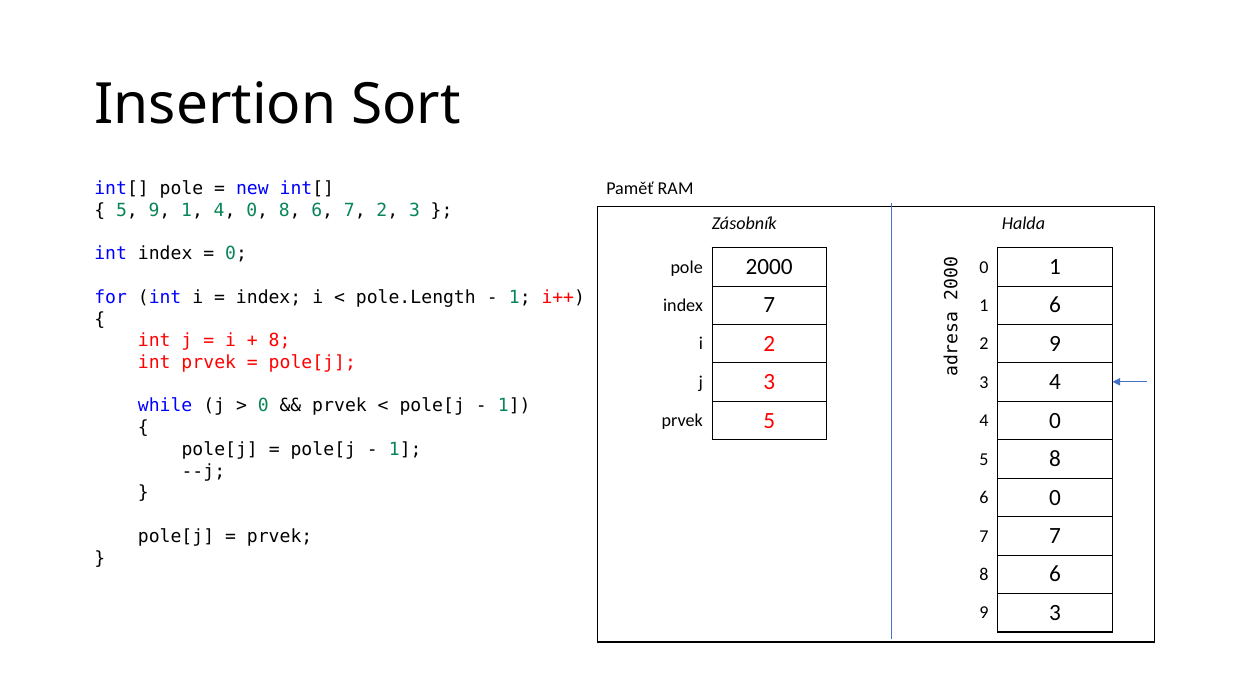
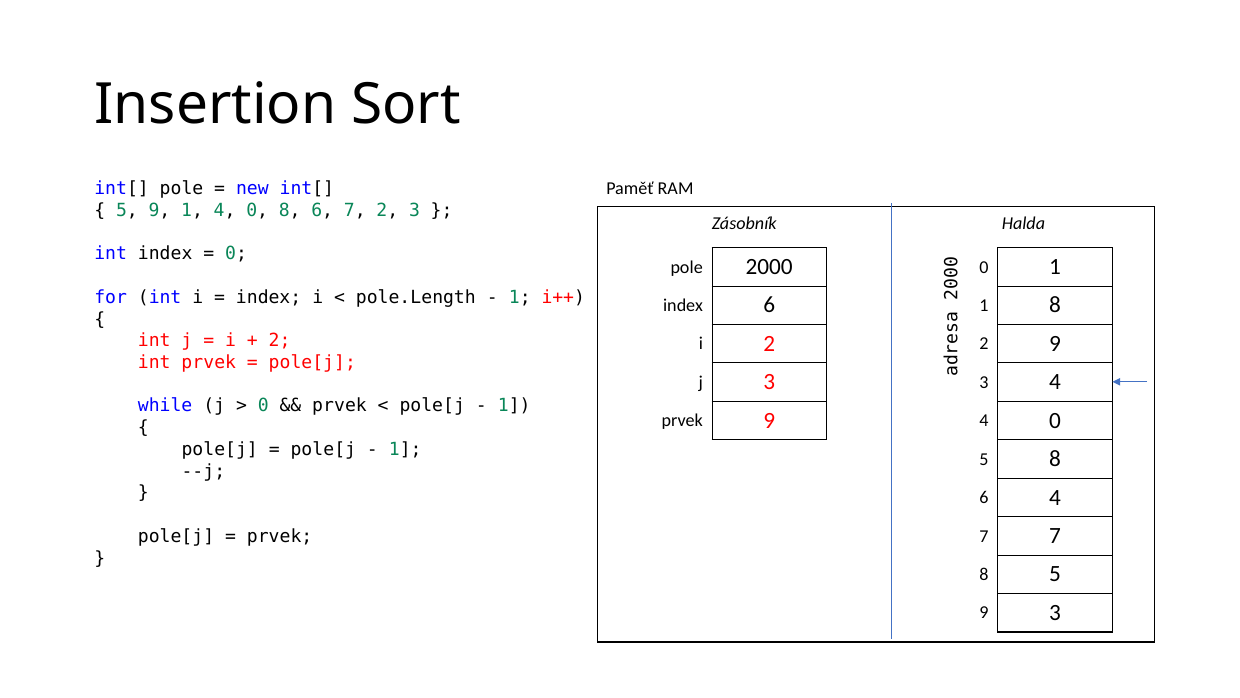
index 7: 7 -> 6 (769, 305)
1 6: 6 -> 8 (1055, 305)
8: 8 -> 2 (280, 341)
prvek 5: 5 -> 9 (769, 420)
6 0: 0 -> 4 (1055, 497)
6: 6 -> 5 (1055, 574)
